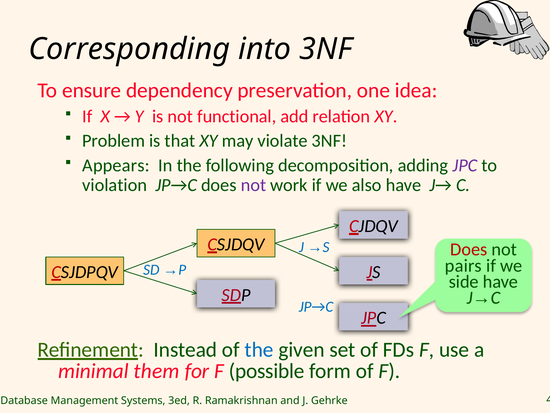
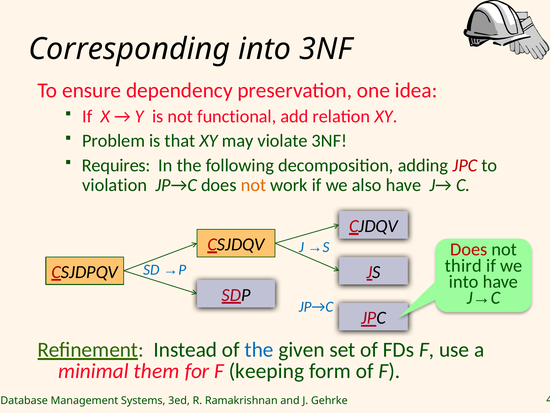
Appears: Appears -> Requires (116, 165)
JPC colour: purple -> red (465, 165)
not colour: purple -> orange (253, 185)
pairs: pairs -> third (463, 265)
side: side -> into (464, 281)
possible: possible -> keeping (267, 371)
